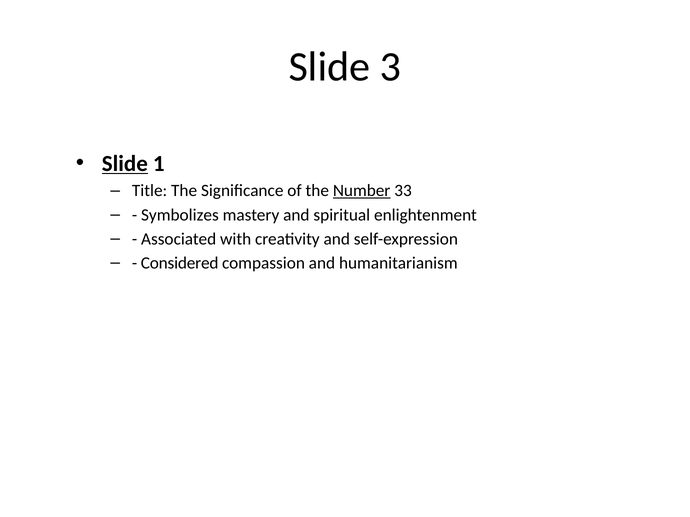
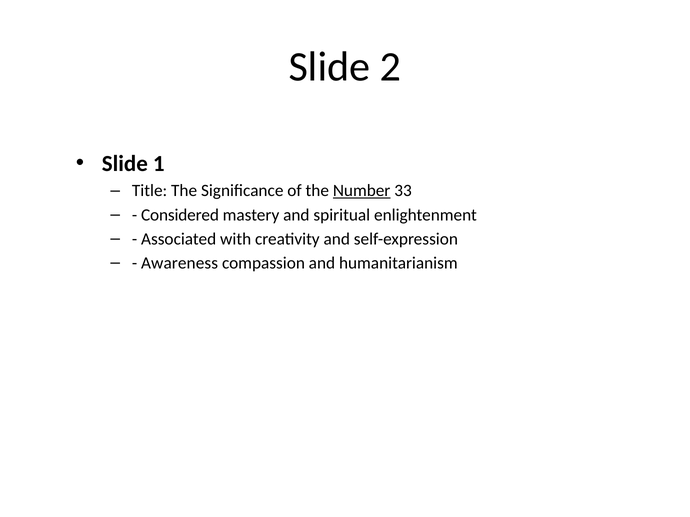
3: 3 -> 2 (391, 67)
Slide underline: present -> none (125, 164)
Symbolizes: Symbolizes -> Considered (180, 215)
Considered: Considered -> Awareness (180, 263)
